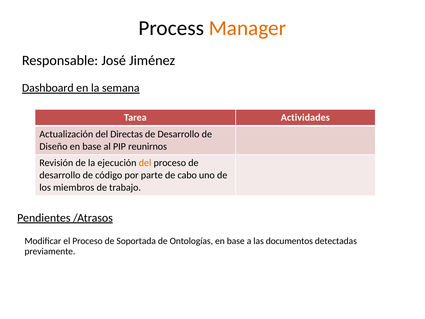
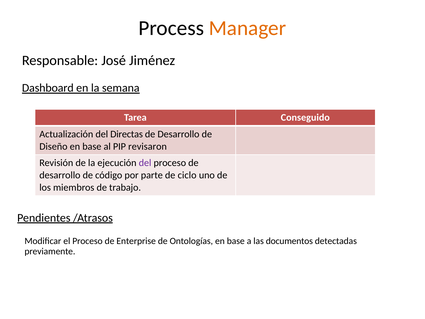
Actividades: Actividades -> Conseguido (305, 118)
reunirnos: reunirnos -> revisaron (148, 146)
del colour: orange -> purple (145, 163)
cabo: cabo -> ciclo (187, 175)
Soportada: Soportada -> Enterprise (136, 241)
